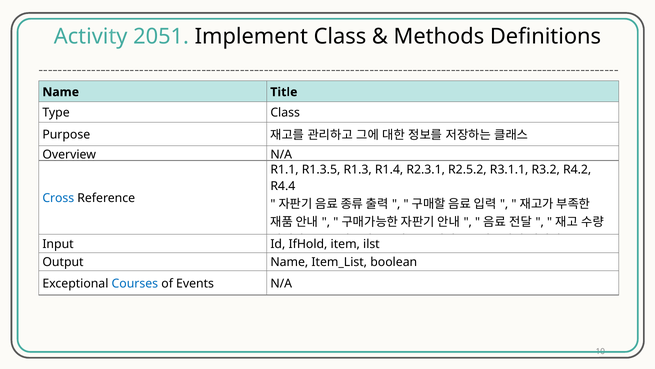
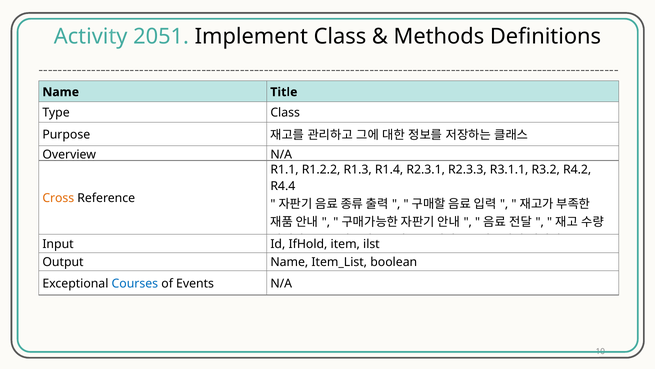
R1.3.5: R1.3.5 -> R1.2.2 (321, 169)
R2.5.2: R2.5.2 -> R2.3.3 (467, 169)
Cross colour: blue -> orange (58, 198)
